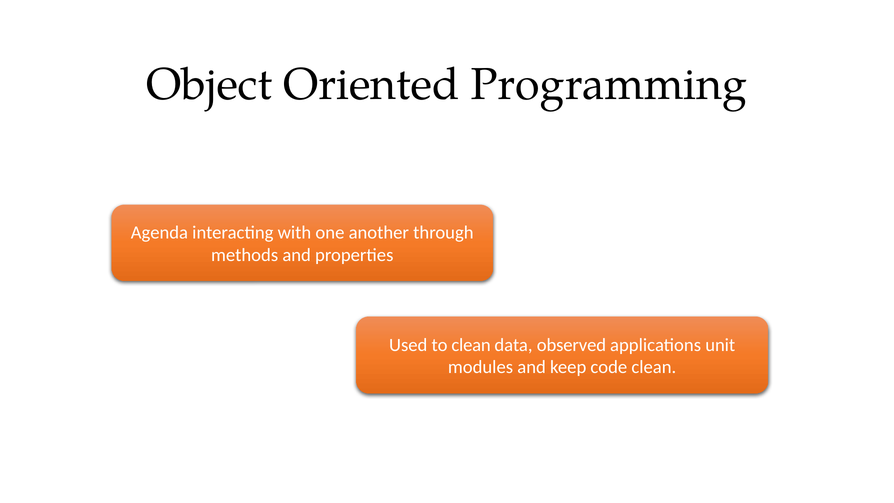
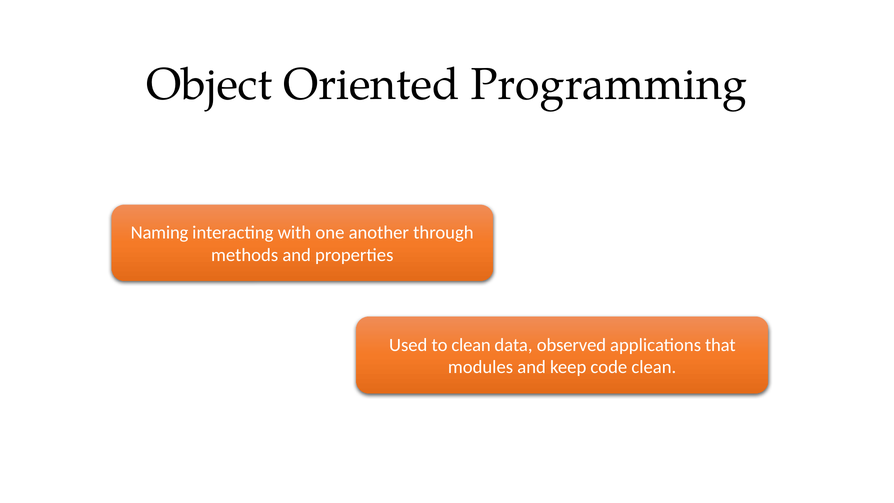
Agenda: Agenda -> Naming (160, 233)
unit: unit -> that (720, 345)
